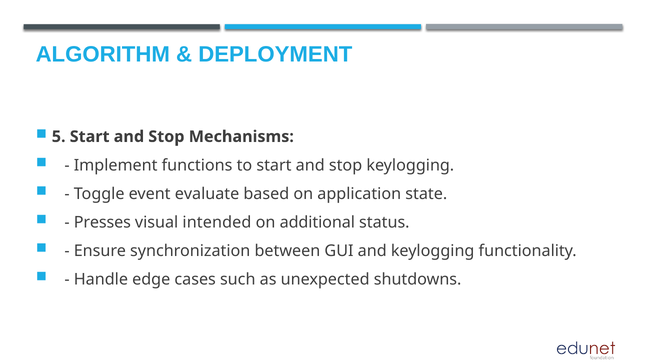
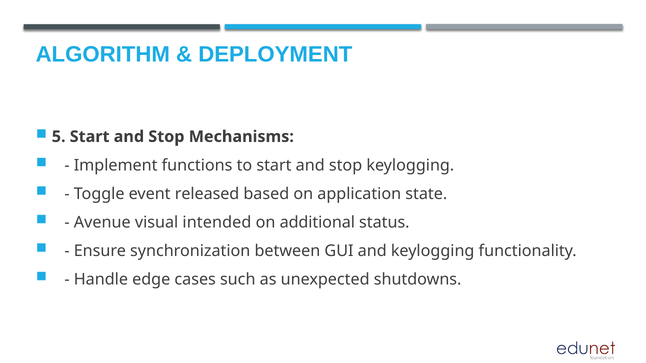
evaluate: evaluate -> released (207, 194)
Presses: Presses -> Avenue (102, 222)
